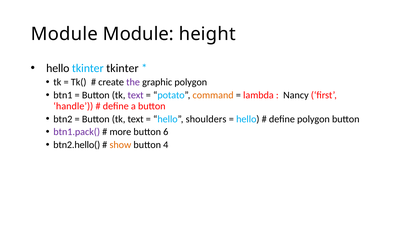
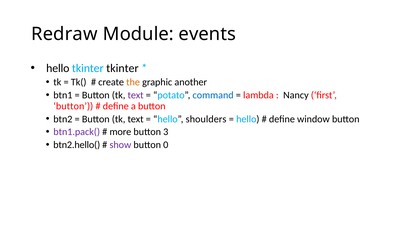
Module: Module -> Redraw (64, 34)
height: height -> events (207, 34)
the colour: purple -> orange (133, 82)
graphic polygon: polygon -> another (191, 82)
command colour: orange -> blue (213, 95)
handle: handle -> button (73, 106)
define polygon: polygon -> window (313, 119)
6: 6 -> 3 (166, 132)
show colour: orange -> purple (120, 145)
4: 4 -> 0 (166, 145)
